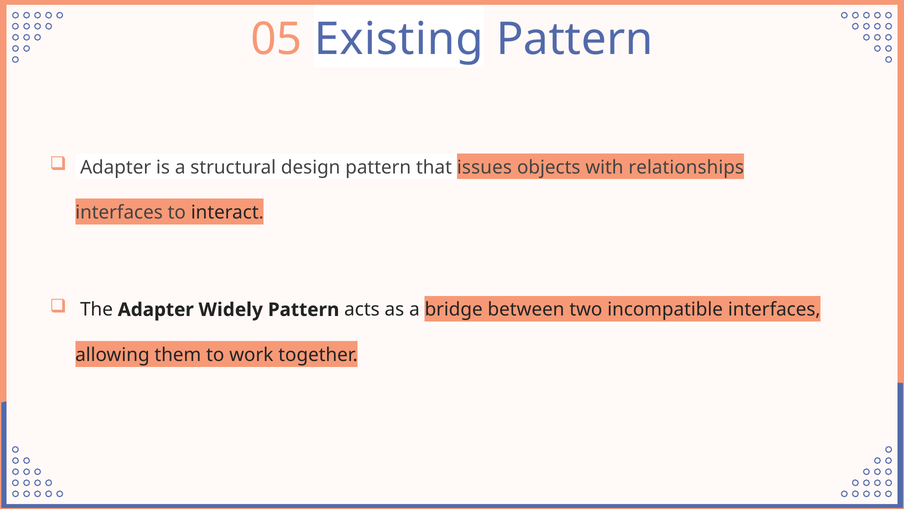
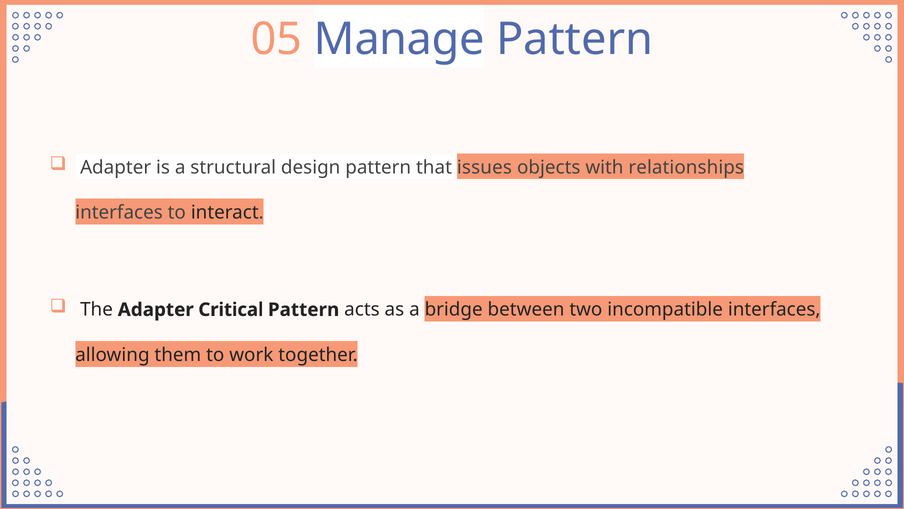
Existing: Existing -> Manage (399, 39)
Widely: Widely -> Critical (231, 309)
